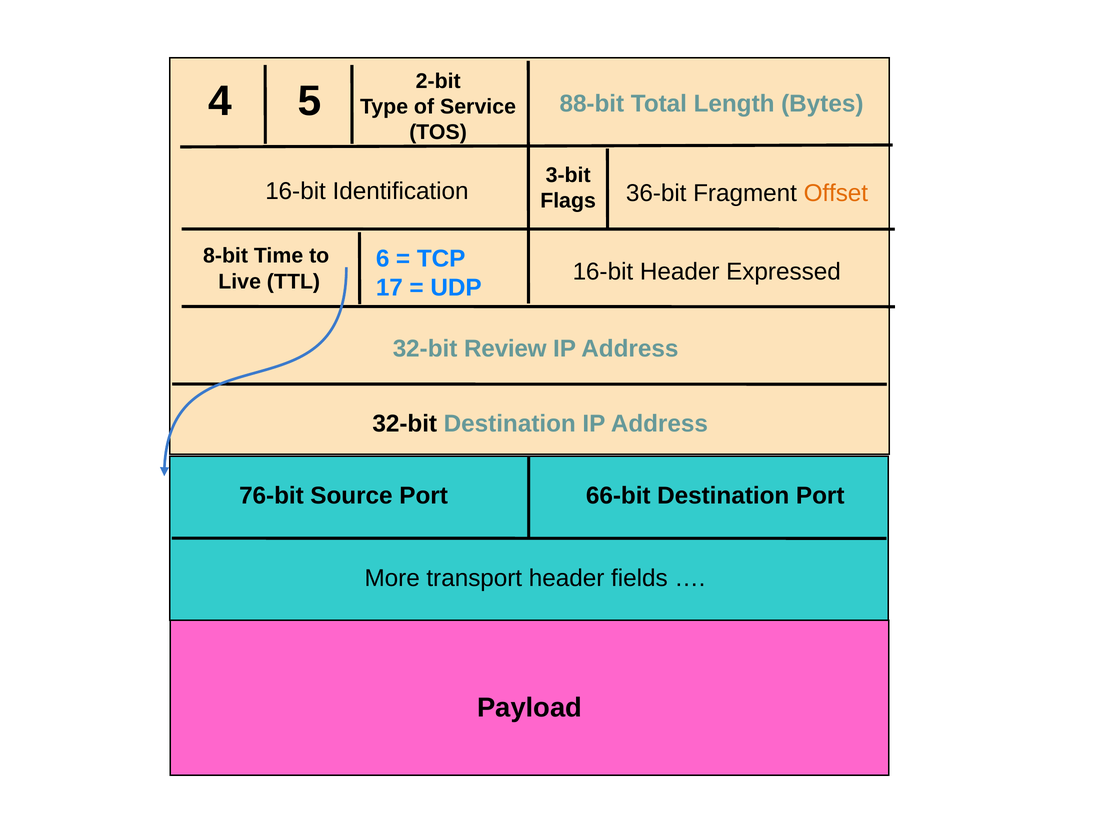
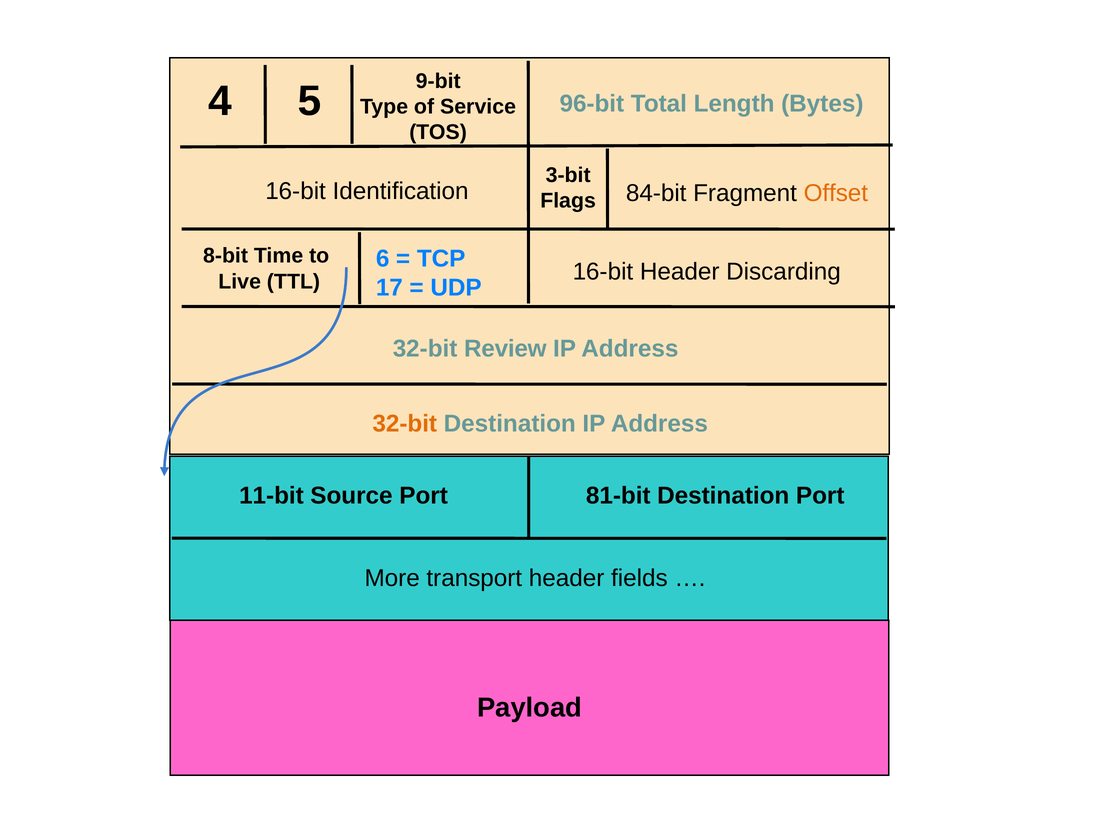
2-bit: 2-bit -> 9-bit (438, 81)
88-bit: 88-bit -> 96-bit (592, 104)
36-bit: 36-bit -> 84-bit (656, 193)
Expressed: Expressed -> Discarding (784, 272)
32-bit colour: black -> orange (405, 424)
76-bit: 76-bit -> 11-bit (271, 496)
66-bit: 66-bit -> 81-bit (618, 496)
